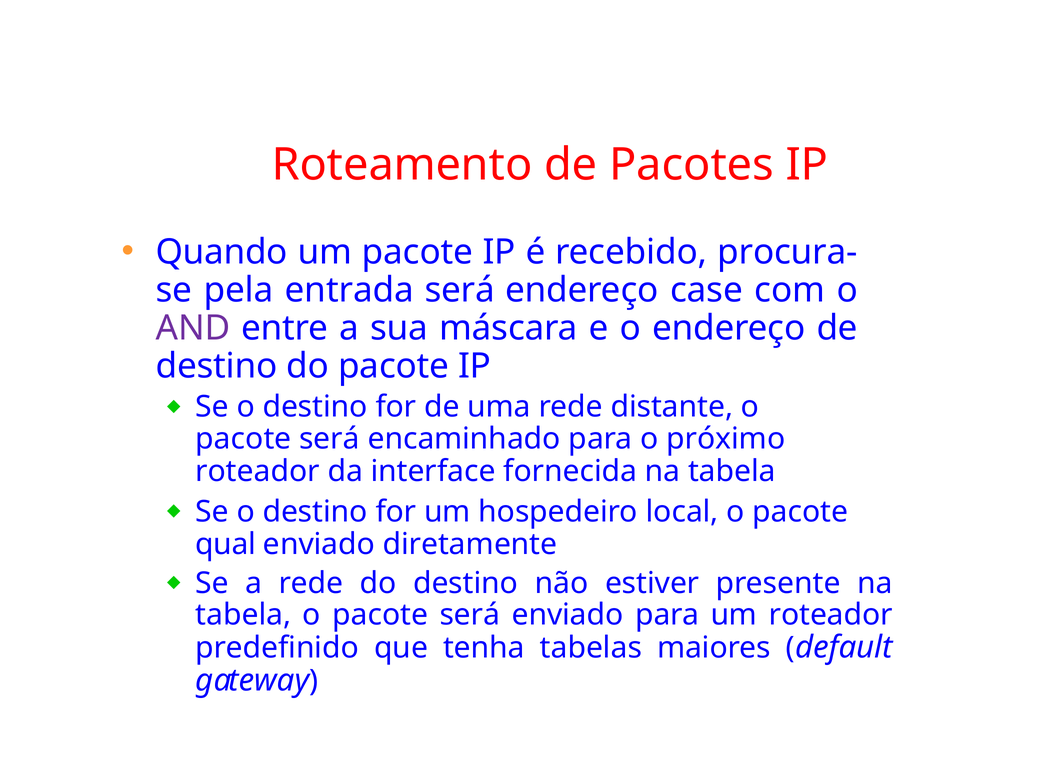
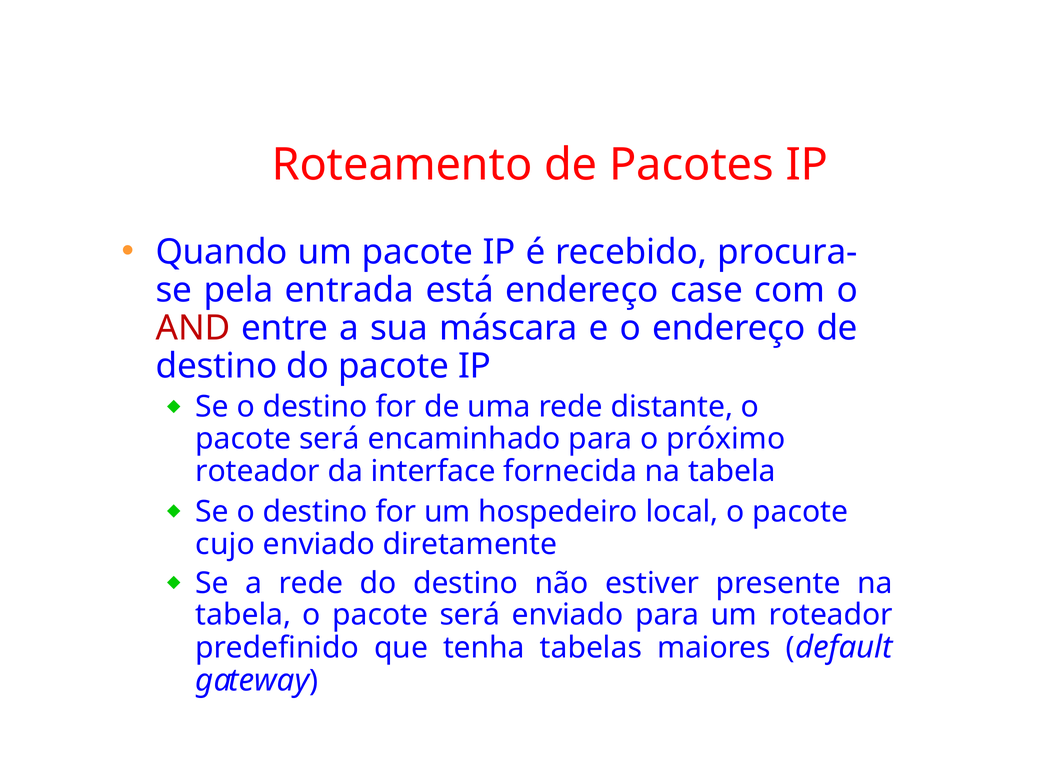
entrada será: será -> está (460, 290)
AND colour: purple -> red (193, 328)
qual: qual -> cujo (225, 544)
